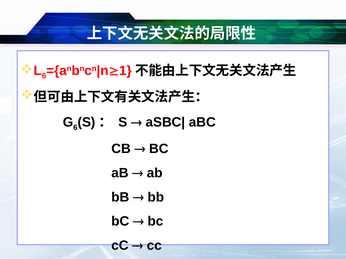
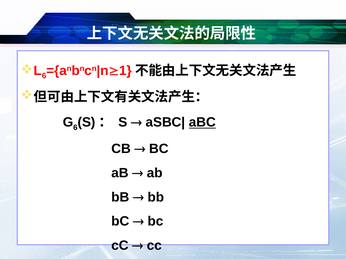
aBC underline: none -> present (202, 123)
